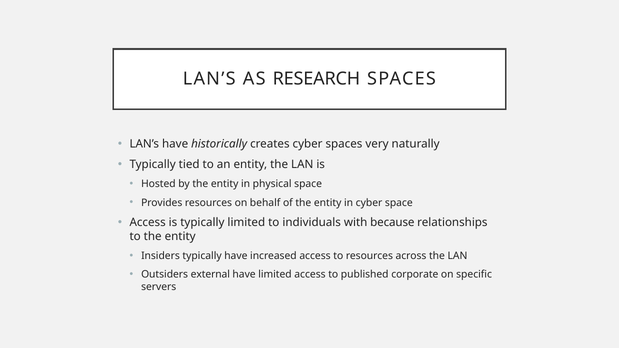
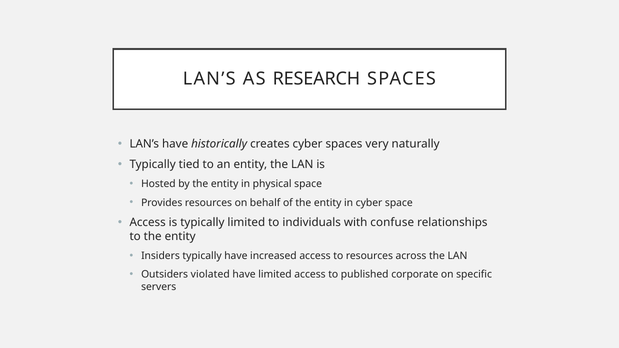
because: because -> confuse (392, 222)
external: external -> violated (210, 275)
